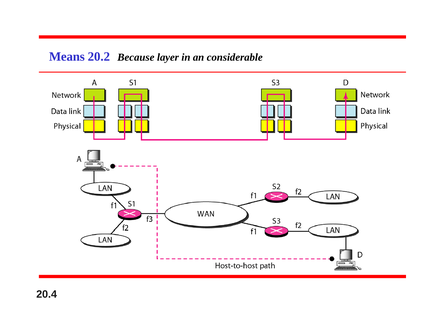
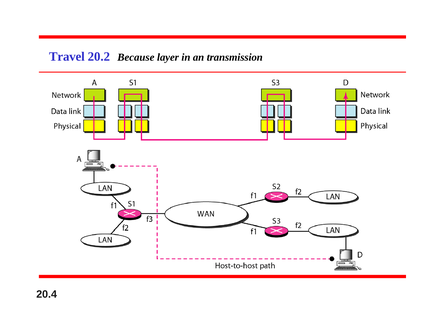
Means: Means -> Travel (67, 57)
considerable: considerable -> transmission (235, 57)
